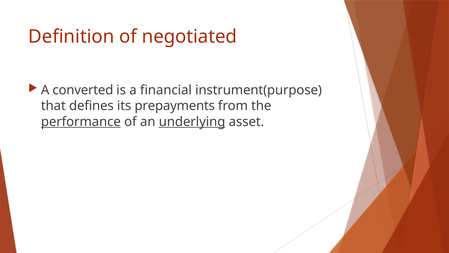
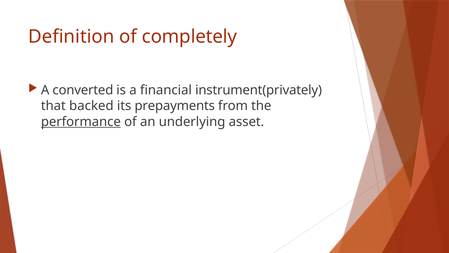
negotiated: negotiated -> completely (189, 37)
instrument(purpose: instrument(purpose -> instrument(privately (259, 90)
defines: defines -> backed (91, 106)
underlying underline: present -> none (192, 121)
